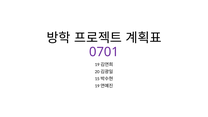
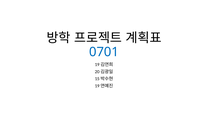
0701 colour: purple -> blue (104, 52)
